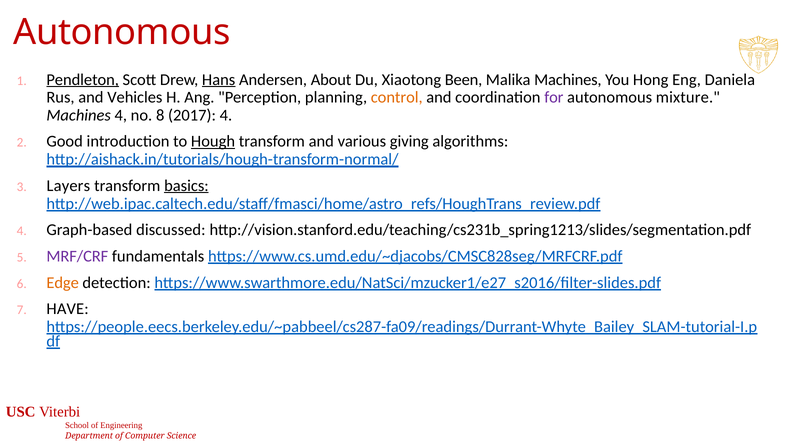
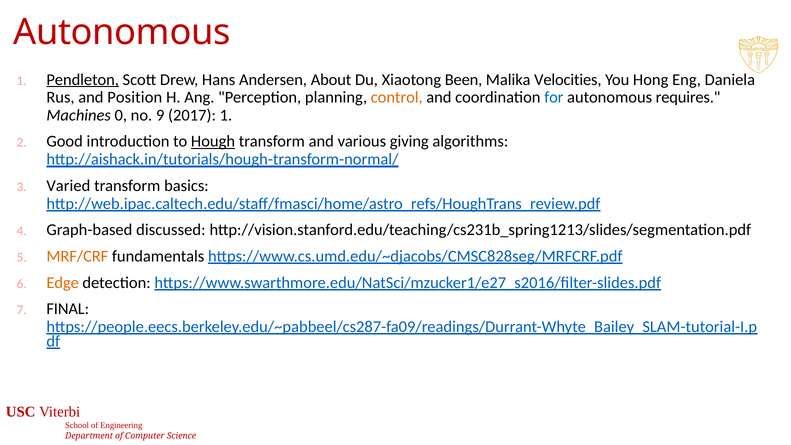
Hans underline: present -> none (219, 80)
Malika Machines: Machines -> Velocities (568, 80)
Vehicles: Vehicles -> Position (135, 97)
for colour: purple -> blue (554, 97)
mixture: mixture -> requires (688, 97)
Machines 4: 4 -> 0 (121, 115)
8: 8 -> 9 (160, 115)
2017 4: 4 -> 1 (226, 115)
Layers: Layers -> Varied (68, 186)
basics underline: present -> none (186, 186)
MRF/CRF colour: purple -> orange (77, 256)
HAVE: HAVE -> FINAL (68, 309)
